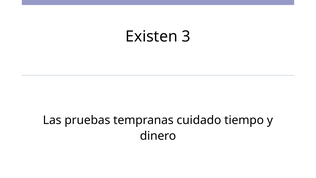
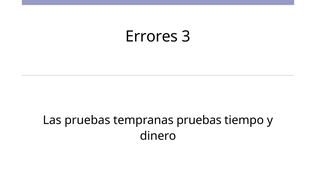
Existen: Existen -> Errores (152, 36)
tempranas cuidado: cuidado -> pruebas (199, 120)
